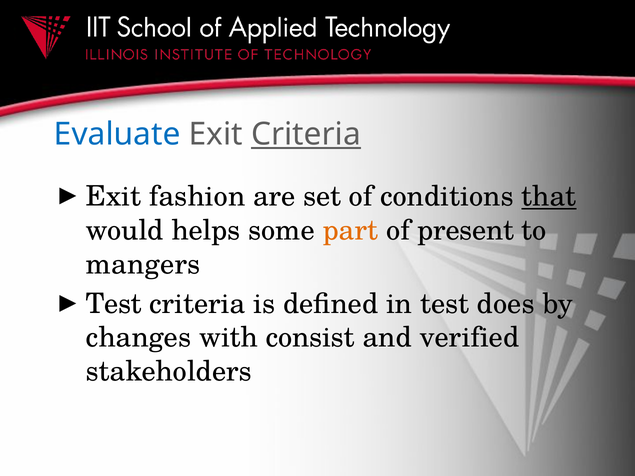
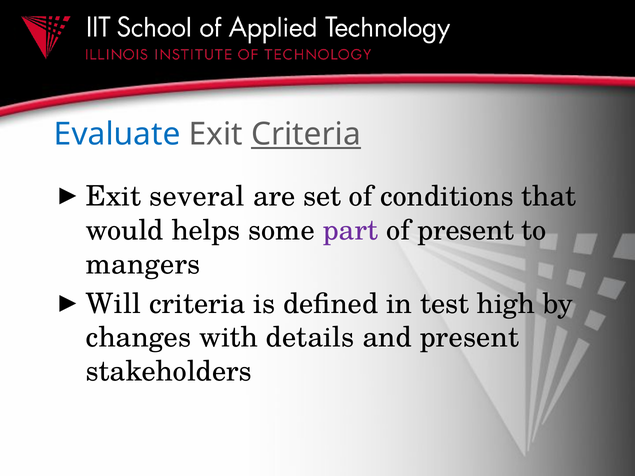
fashion: fashion -> several (197, 197)
that underline: present -> none (549, 197)
part colour: orange -> purple (350, 231)
Test: Test -> Will (114, 304)
does: does -> high (506, 304)
consist: consist -> details (310, 338)
and verified: verified -> present (469, 338)
